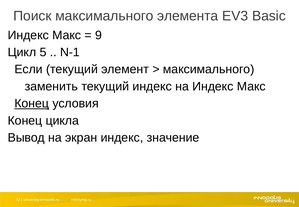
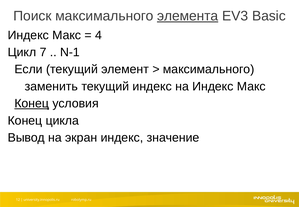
элемента underline: none -> present (188, 16)
9: 9 -> 4 (98, 35)
5: 5 -> 7 (43, 52)
